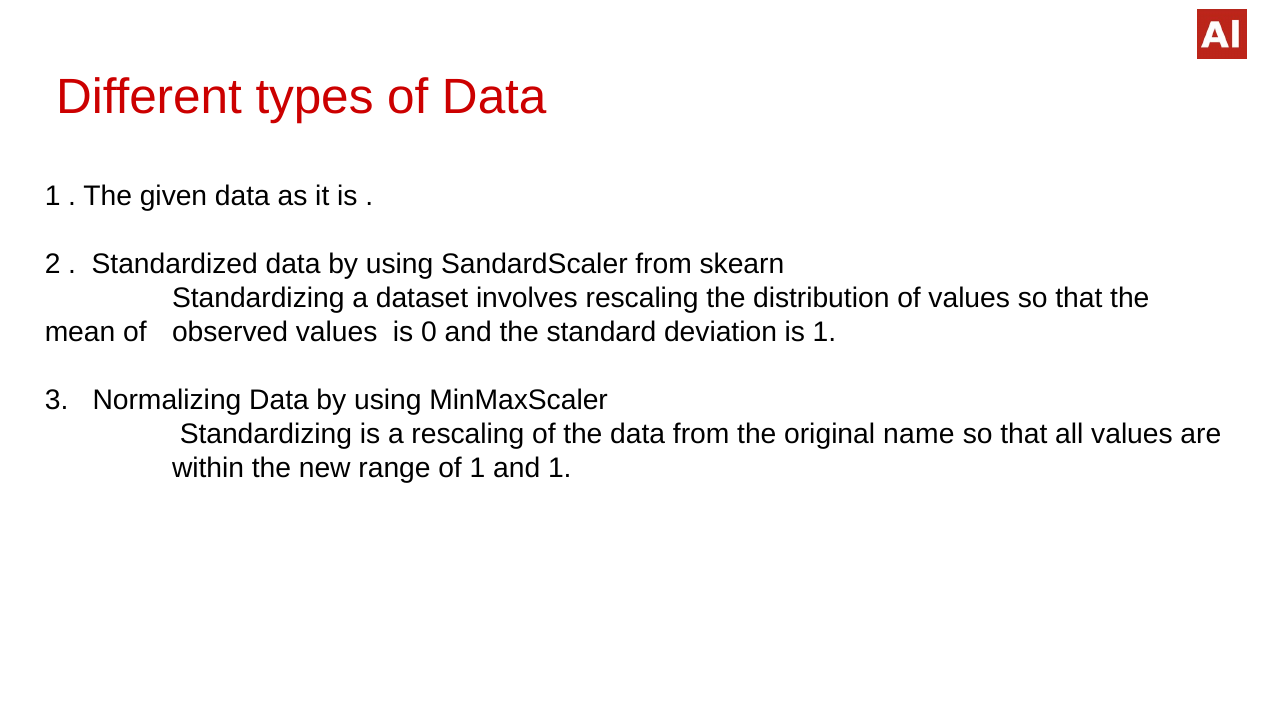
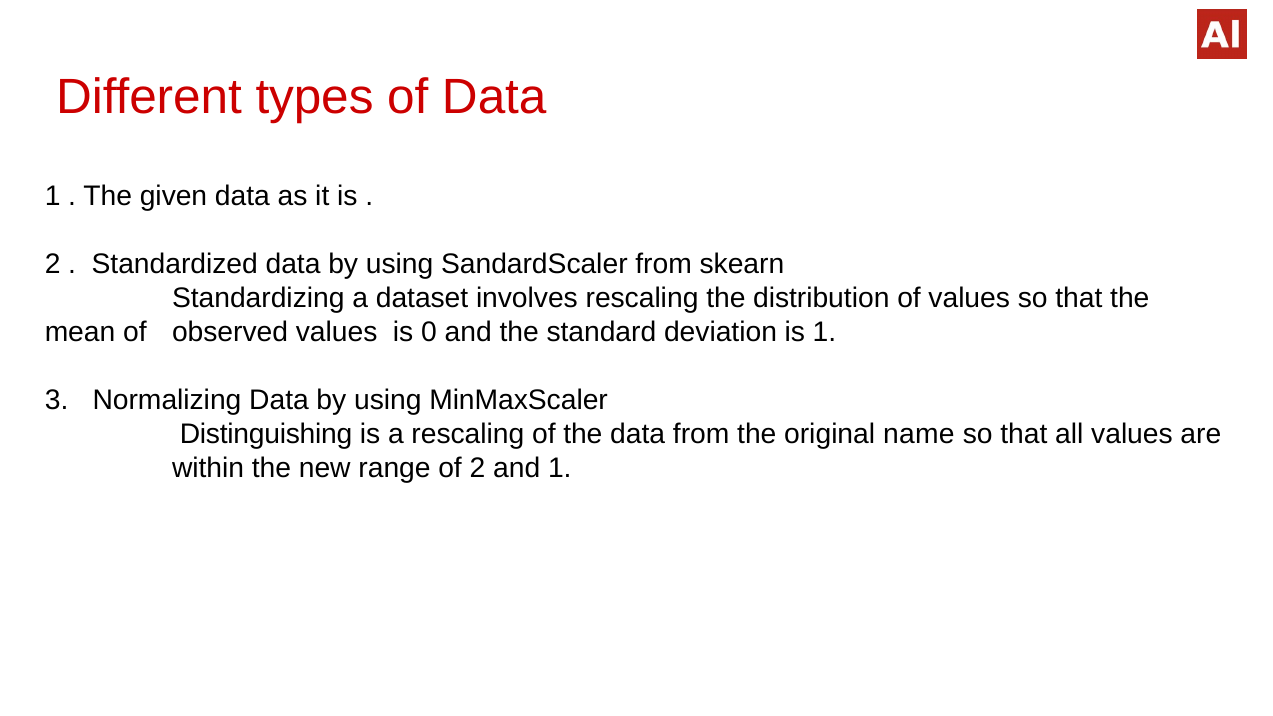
Standardizing: Standardizing -> Distinguishing (266, 434)
of 1: 1 -> 2 (477, 468)
